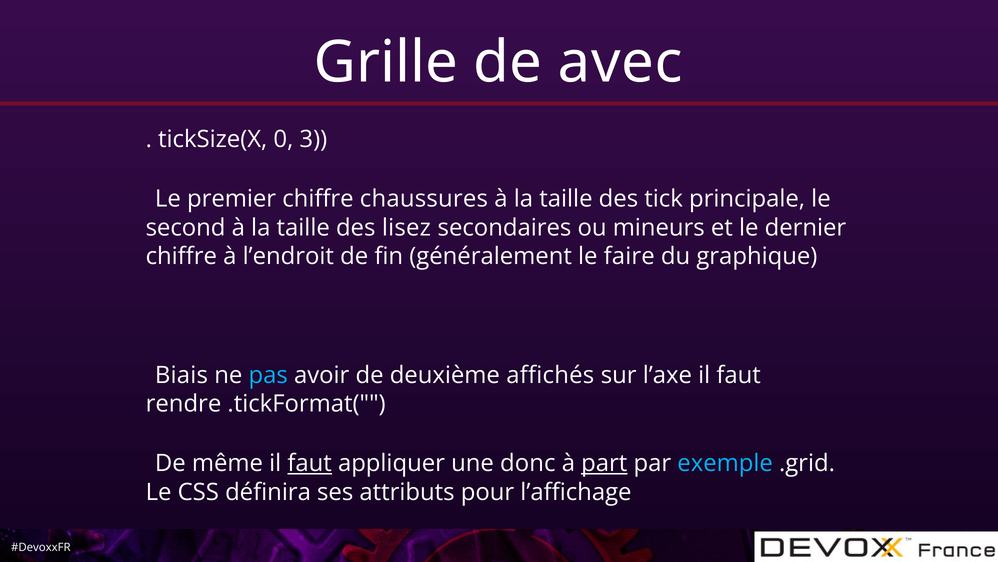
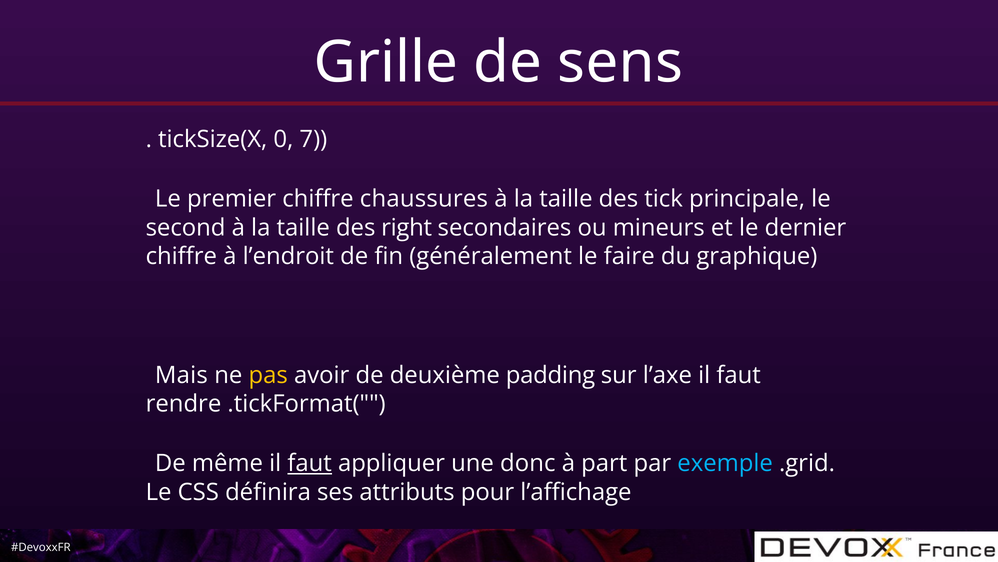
avec: avec -> sens (620, 62)
3: 3 -> 7 (313, 139)
lisez: lisez -> right (407, 227)
Biais: Biais -> Mais (181, 375)
pas colour: light blue -> yellow (268, 375)
affichés: affichés -> padding (550, 375)
part underline: present -> none (604, 463)
